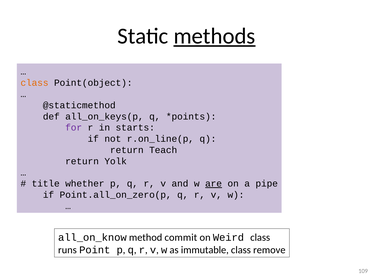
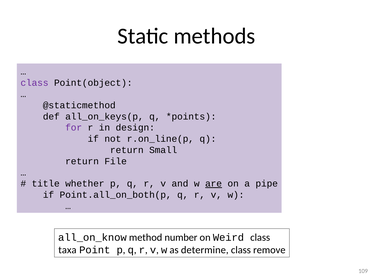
methods underline: present -> none (214, 36)
class colour: orange -> purple (35, 83)
starts: starts -> design (135, 128)
Teach: Teach -> Small (163, 150)
Yolk: Yolk -> File (116, 161)
Point.all_on_zero(p: Point.all_on_zero(p -> Point.all_on_both(p (116, 195)
commit: commit -> number (181, 237)
runs: runs -> taxa (67, 250)
immutable: immutable -> determine (205, 250)
